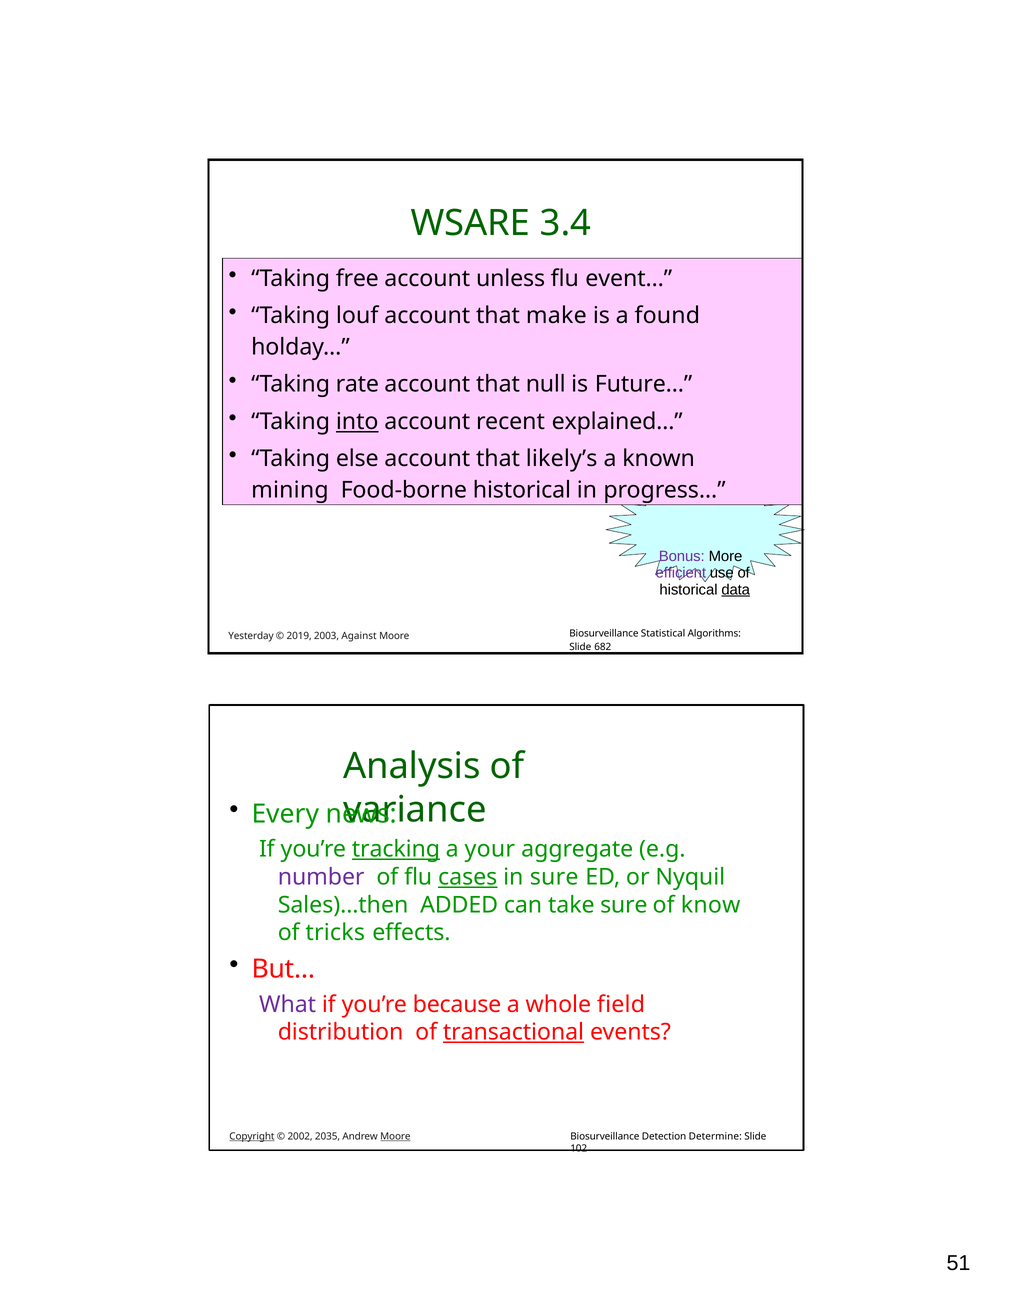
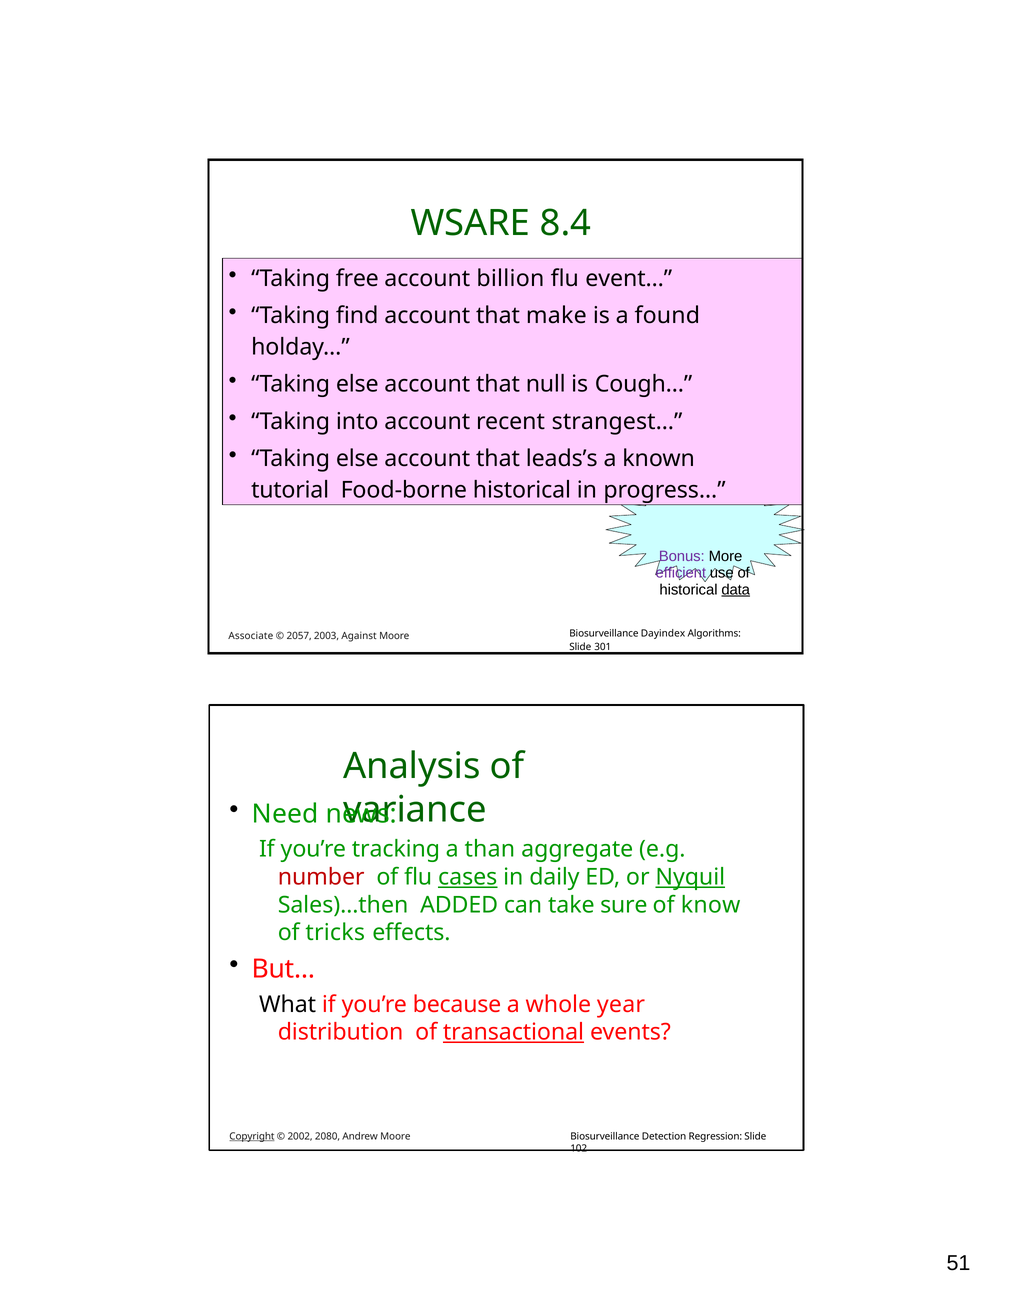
3.4: 3.4 -> 8.4 (565, 223)
unless: unless -> billion (510, 279)
louf: louf -> find (357, 316)
rate: rate -> else (357, 384)
Future…: Future… -> Cough… (644, 384)
into underline: present -> none (357, 422)
explained…: explained… -> strangest… (617, 422)
likely’s: likely’s -> leads’s (562, 459)
mining: mining -> tutorial (290, 490)
Statistical: Statistical -> Dayindex (663, 633)
Yesterday: Yesterday -> Associate (251, 636)
2019: 2019 -> 2057 (299, 636)
682: 682 -> 301 (603, 647)
Every: Every -> Need (285, 814)
tracking underline: present -> none (396, 849)
your: your -> than (490, 849)
number colour: purple -> red (321, 877)
in sure: sure -> daily (554, 877)
Nyquil underline: none -> present (690, 877)
What colour: purple -> black (288, 1004)
field: field -> year (621, 1004)
2035: 2035 -> 2080 (328, 1136)
Moore underline: present -> none (395, 1136)
Determine: Determine -> Regression (715, 1136)
